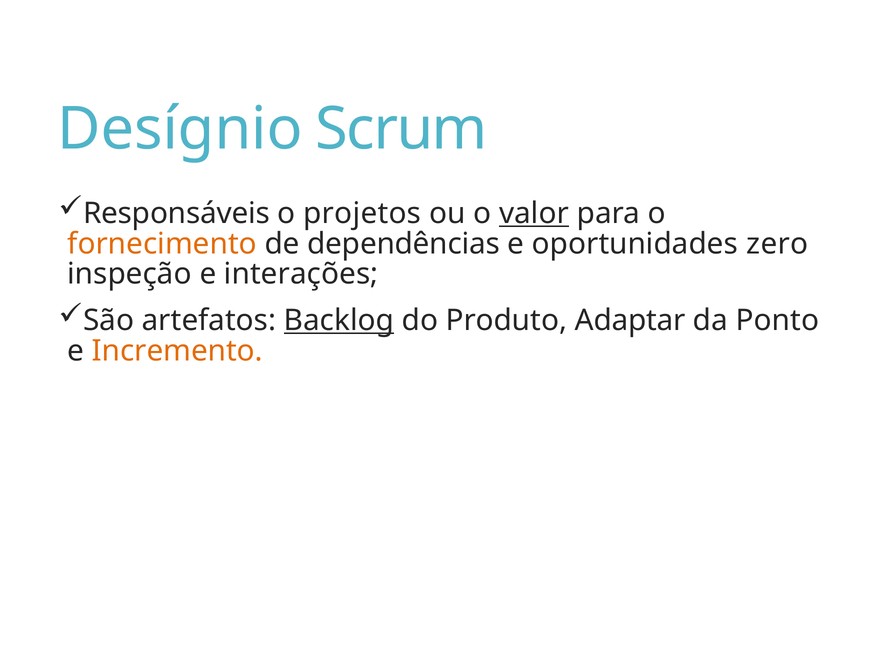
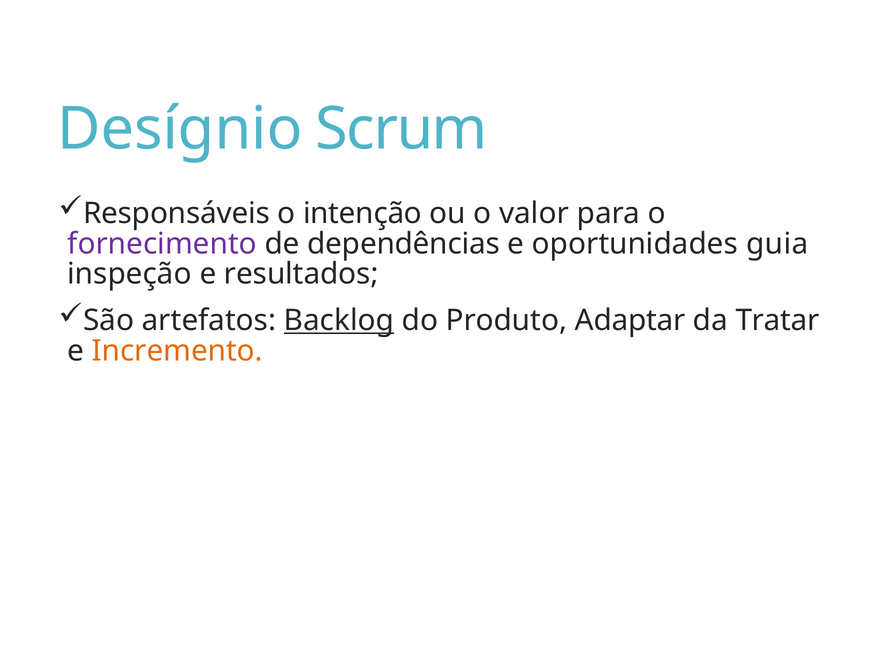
projetos: projetos -> intenção (362, 214)
valor underline: present -> none (534, 214)
fornecimento colour: orange -> purple (162, 244)
zero: zero -> guia (777, 244)
interações: interações -> resultados (301, 274)
Ponto: Ponto -> Tratar (778, 321)
